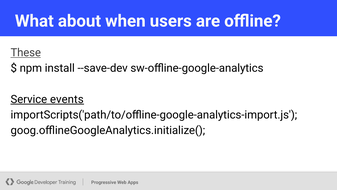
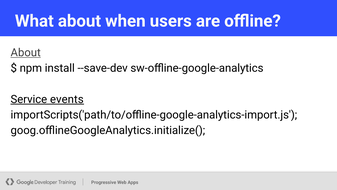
These: These -> About (26, 53)
